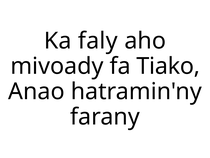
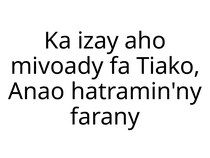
faly: faly -> izay (98, 41)
